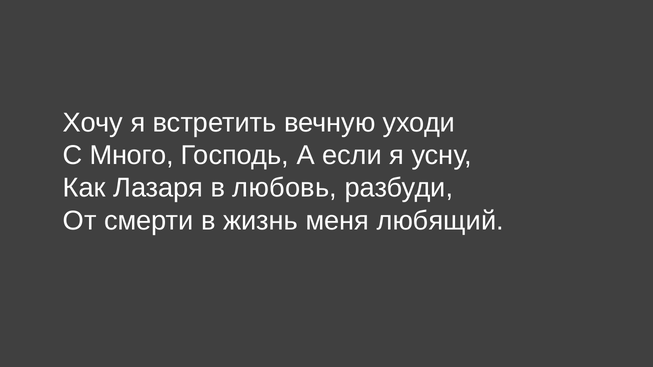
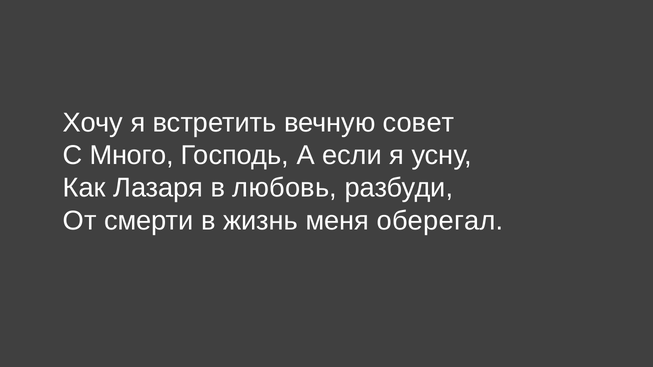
уходи: уходи -> совет (419, 123)
любящий: любящий -> оберегал (440, 221)
